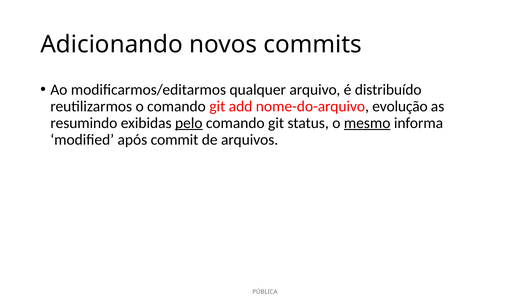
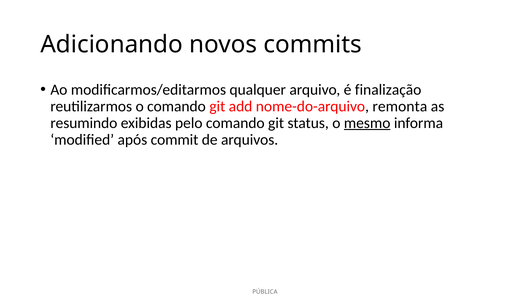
distribuído: distribuído -> finalização (388, 90)
evolução: evolução -> remonta (400, 106)
pelo underline: present -> none (189, 123)
